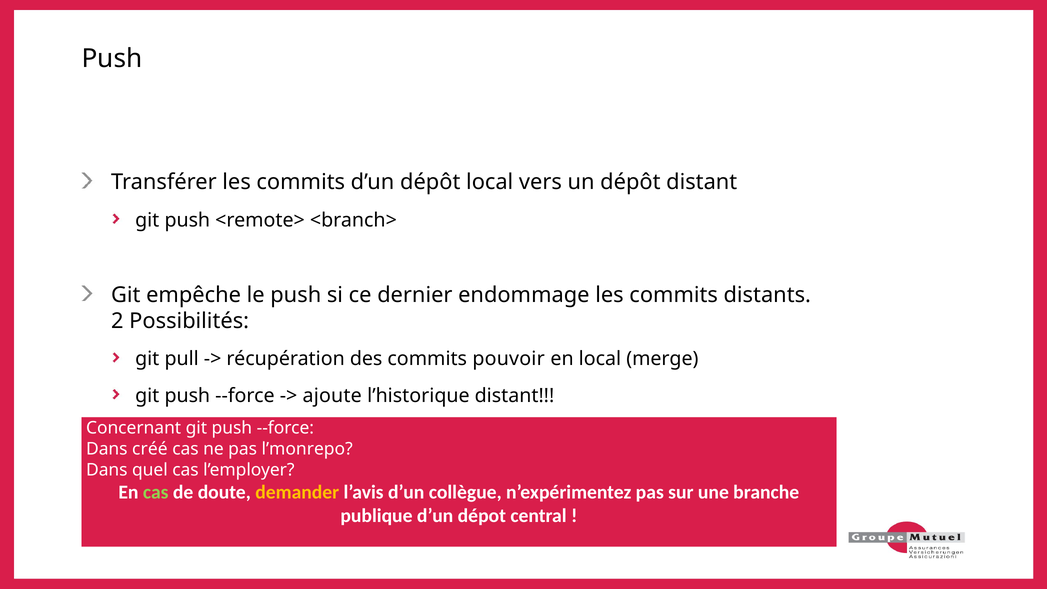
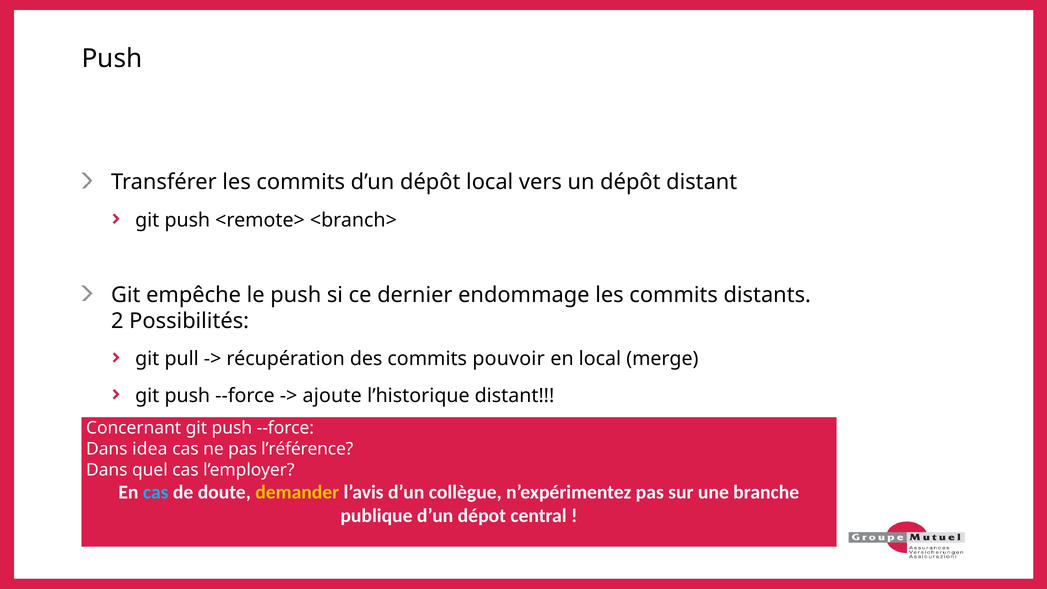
créé: créé -> idea (150, 449)
l’monrepo: l’monrepo -> l’référence (307, 449)
cas colour: light green -> light blue (156, 492)
